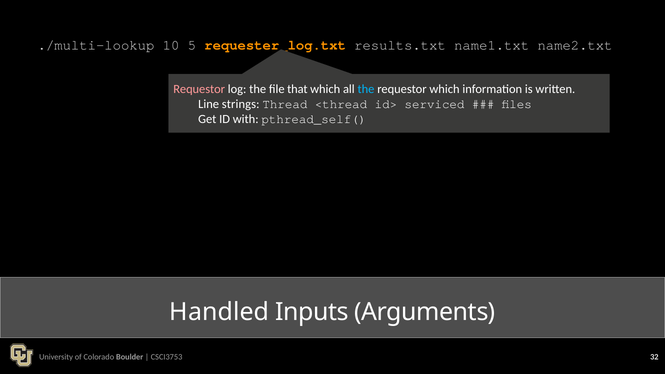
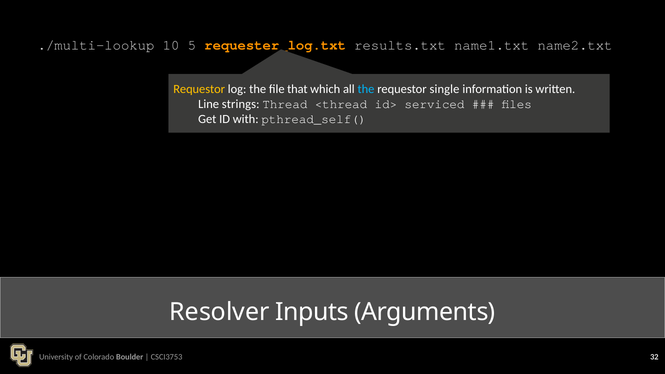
Requestor colour: pink -> yellow (199, 89)
requestor which: which -> single (444, 89)
Handled: Handled -> Resolver (219, 312)
